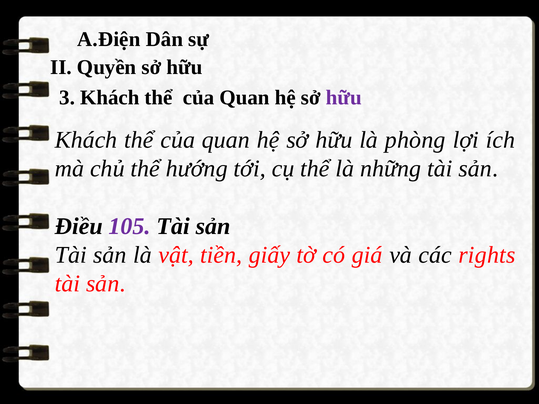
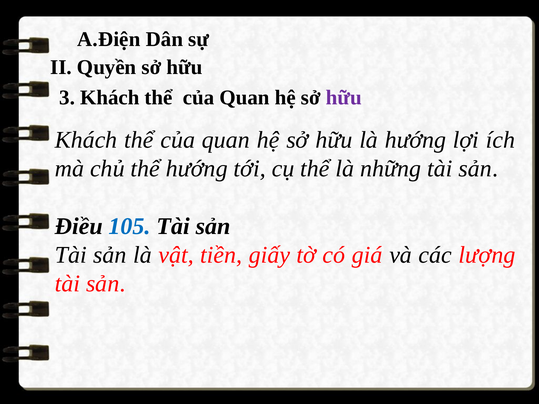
là phòng: phòng -> hướng (415, 140)
105 colour: purple -> blue (130, 226)
rights: rights -> lượng (487, 255)
